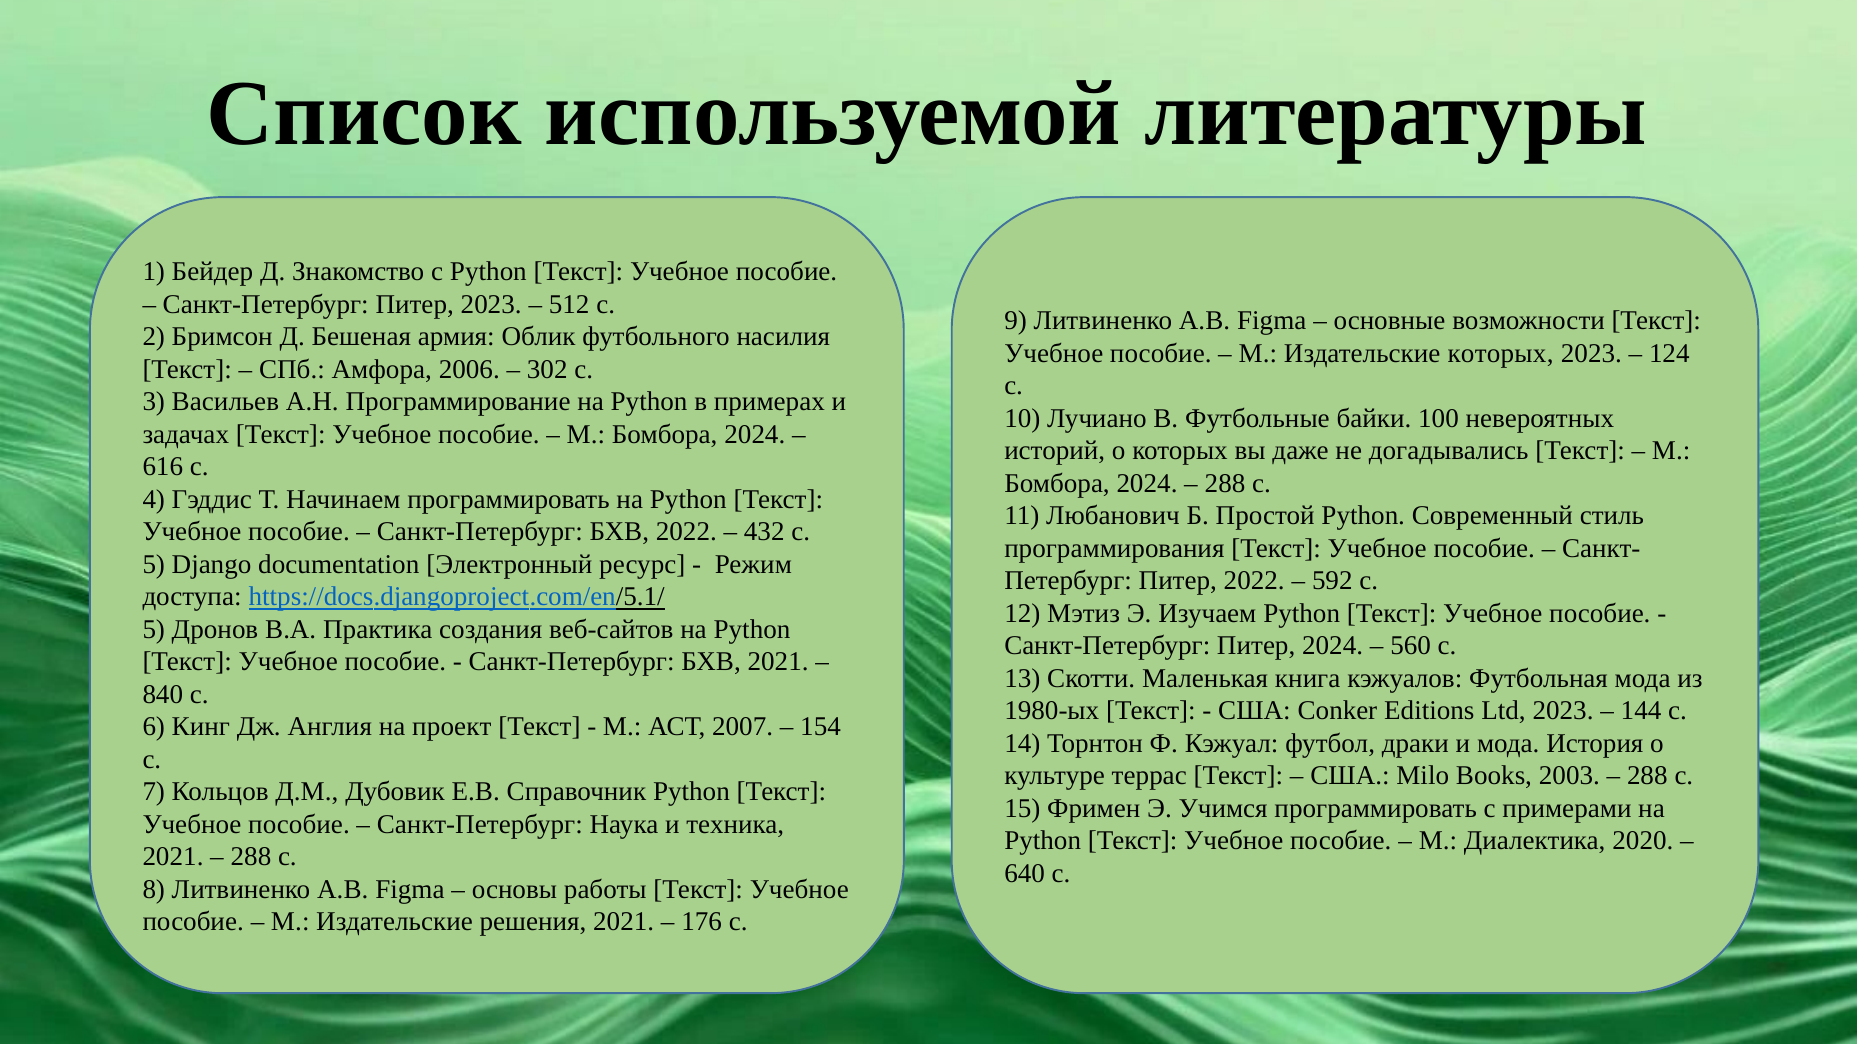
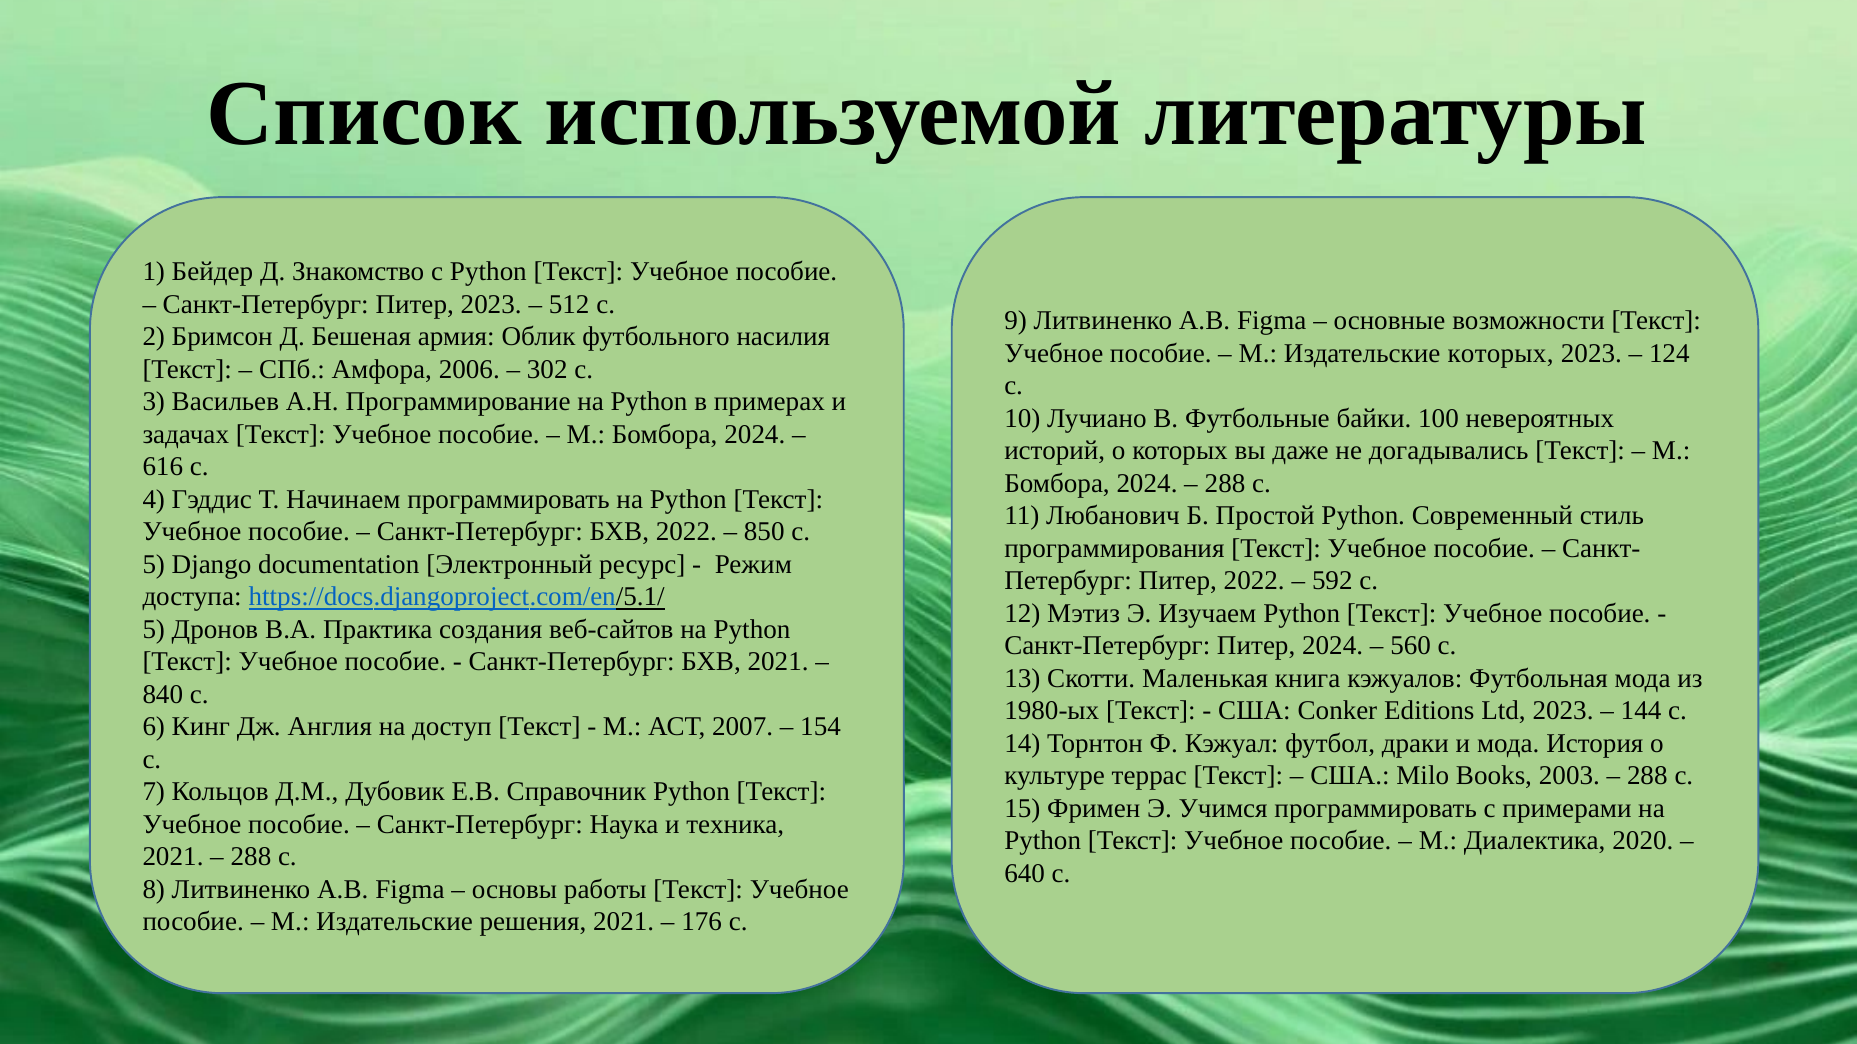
432: 432 -> 850 (764, 532)
проект: проект -> доступ (452, 727)
